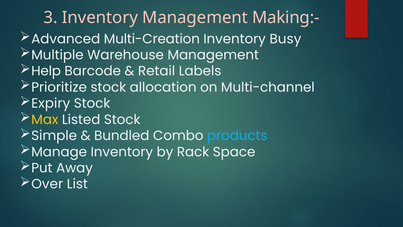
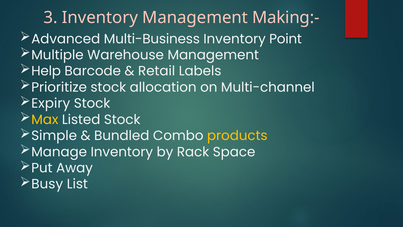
Multi-Creation: Multi-Creation -> Multi-Business (152, 39)
Busy: Busy -> Point (286, 39)
products colour: light blue -> yellow (237, 136)
Over: Over -> Busy (47, 184)
